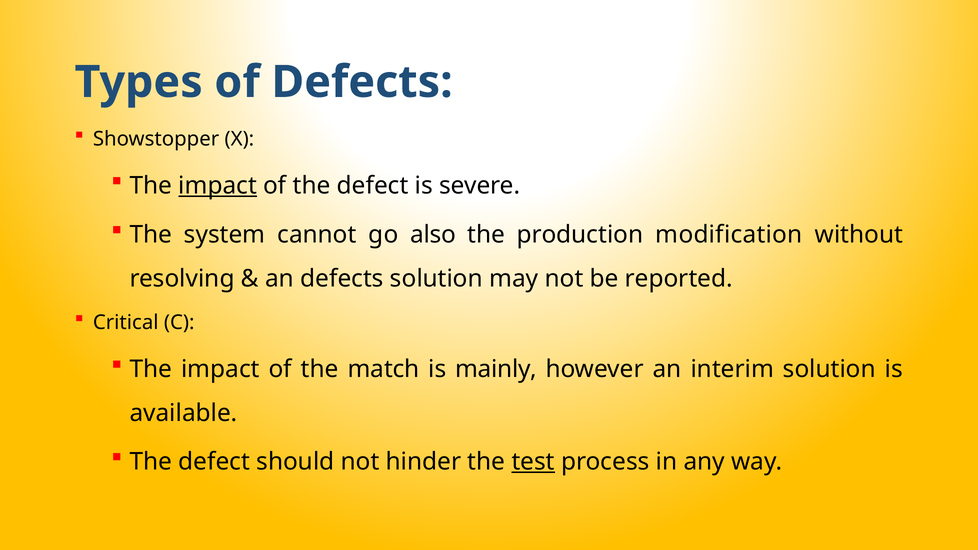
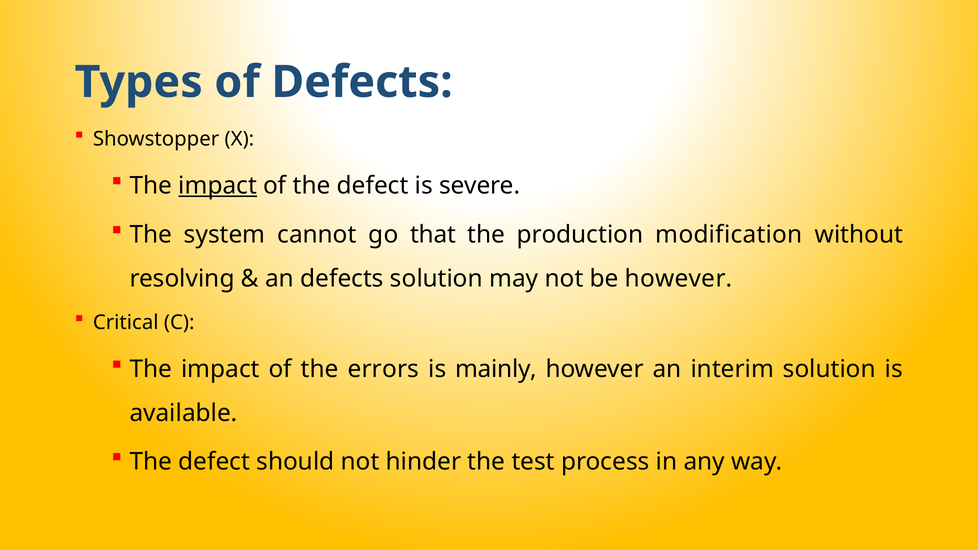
also: also -> that (433, 235)
be reported: reported -> however (679, 279)
match: match -> errors (383, 369)
test underline: present -> none (533, 462)
